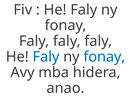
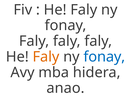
Faly colour: blue -> orange (46, 57)
